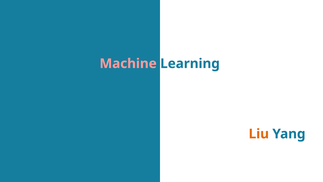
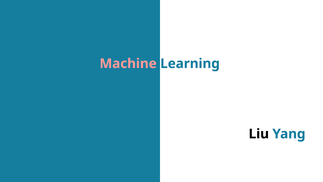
Liu colour: orange -> black (259, 134)
